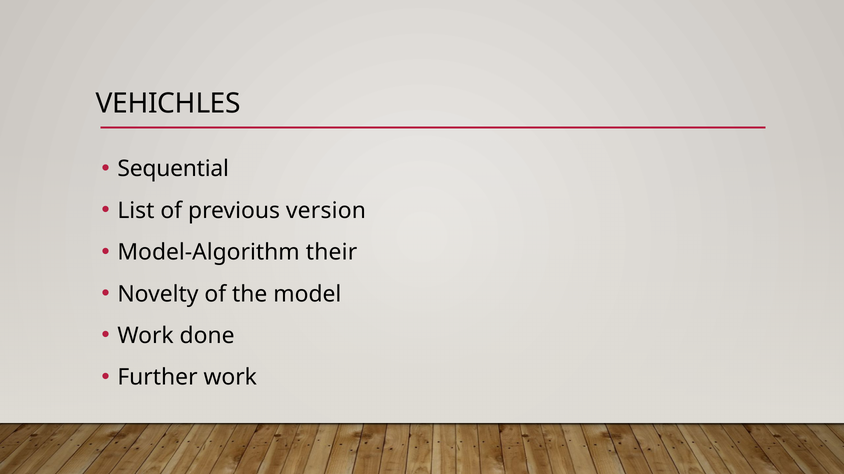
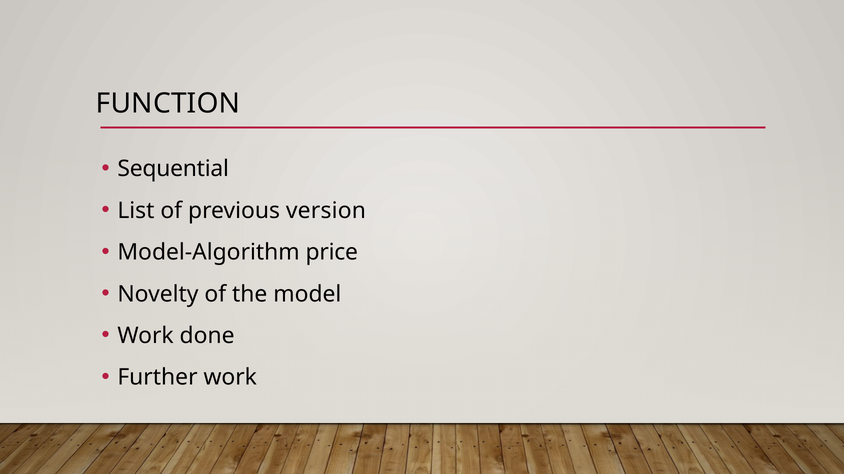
VEHICHLES: VEHICHLES -> FUNCTION (168, 104)
their: their -> price (332, 253)
